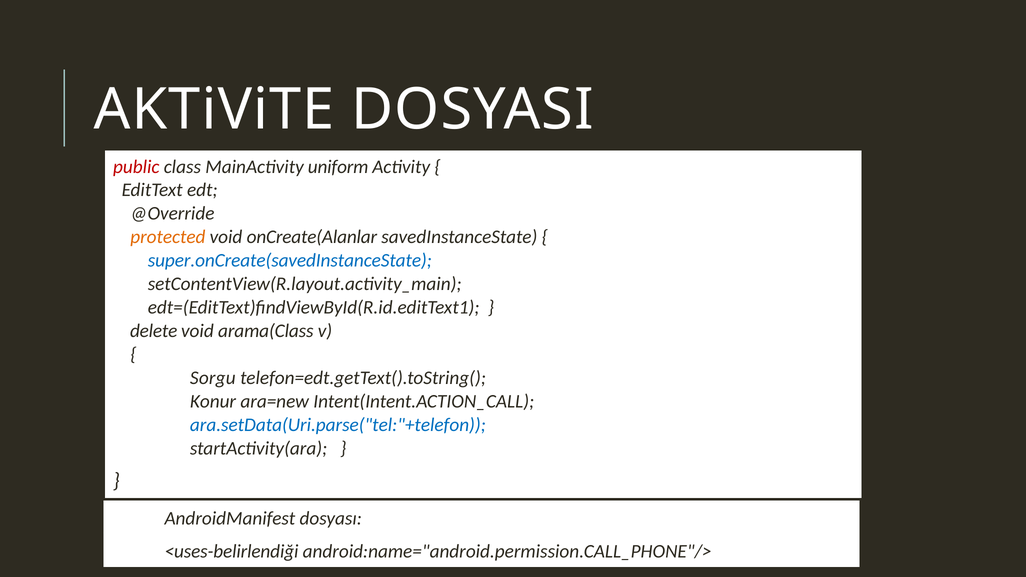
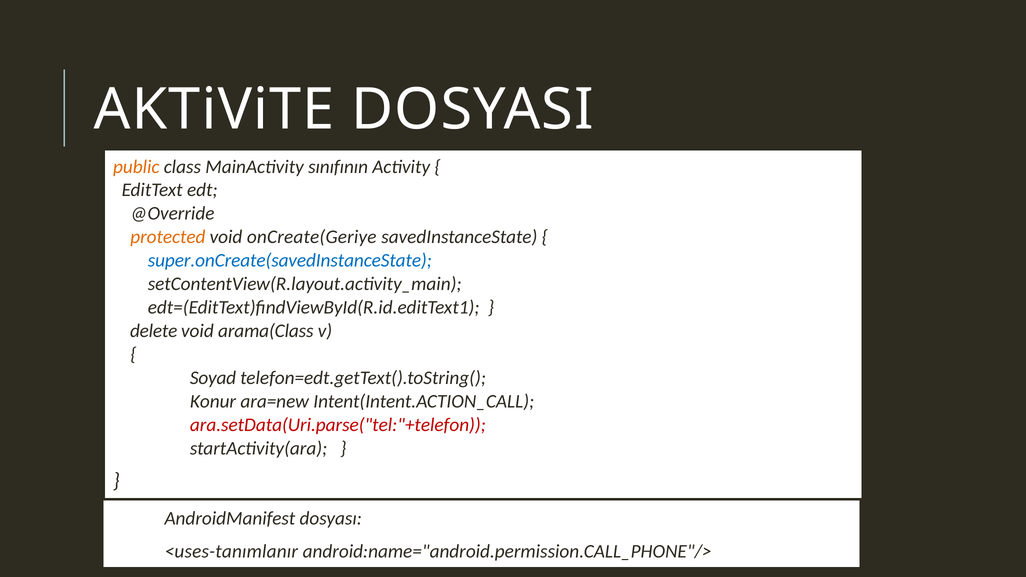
public colour: red -> orange (136, 167)
uniform: uniform -> sınıfının (338, 167)
onCreate(Alanlar: onCreate(Alanlar -> onCreate(Geriye (312, 237)
Sorgu: Sorgu -> Soyad (213, 378)
ara.setData(Uri.parse("tel:"+telefon colour: blue -> red (338, 425)
<uses-belirlendiği: <uses-belirlendiği -> <uses-tanımlanır (231, 551)
